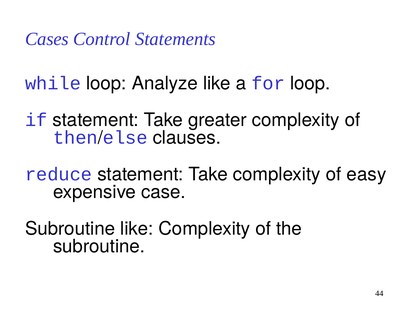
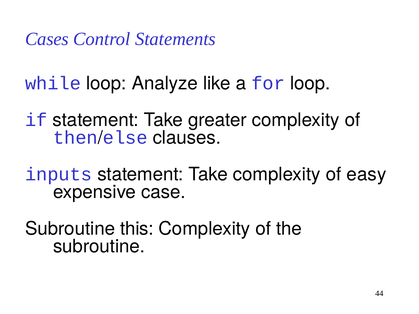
reduce: reduce -> inputs (59, 174)
Subroutine like: like -> this (137, 229)
